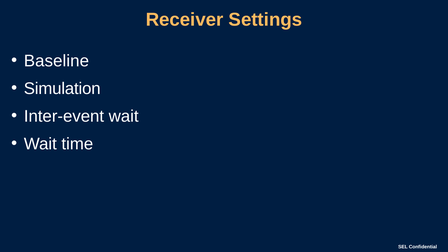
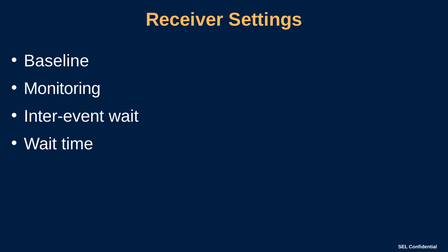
Simulation: Simulation -> Monitoring (62, 89)
